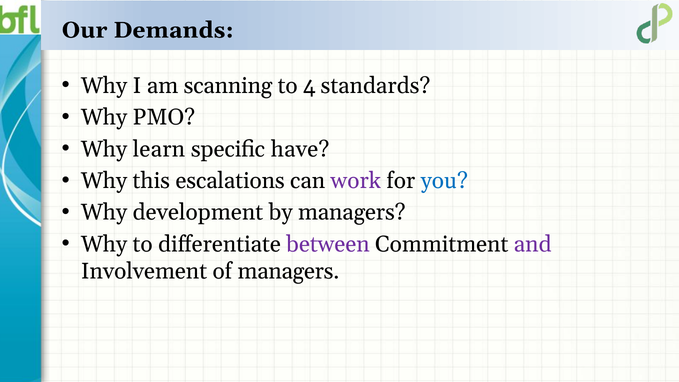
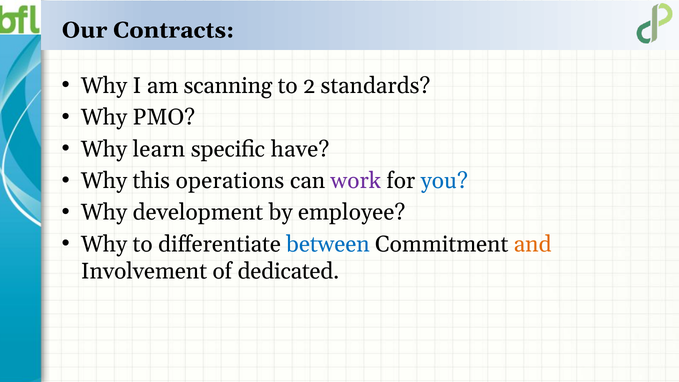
Demands: Demands -> Contracts (174, 30)
4: 4 -> 2 (309, 86)
escalations: escalations -> operations (230, 181)
by managers: managers -> employee (352, 212)
between colour: purple -> blue (328, 244)
and colour: purple -> orange (533, 244)
of managers: managers -> dedicated (288, 271)
